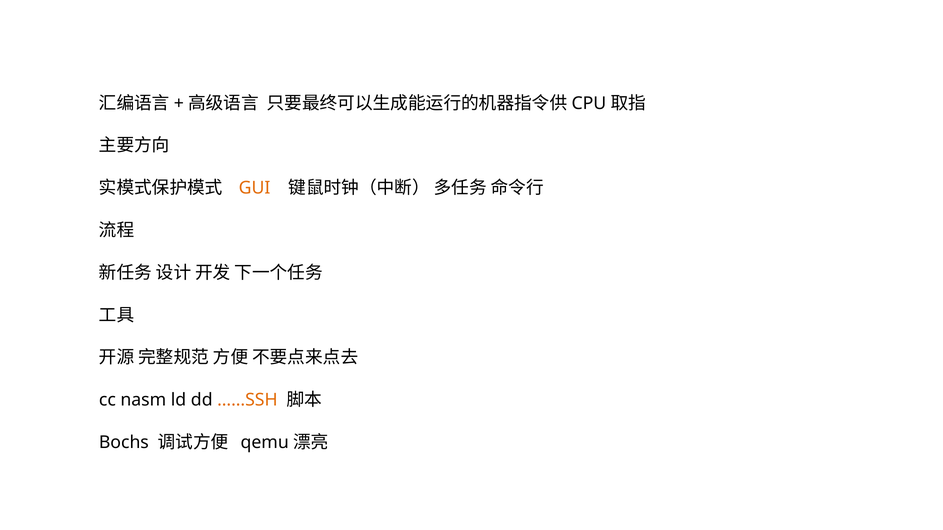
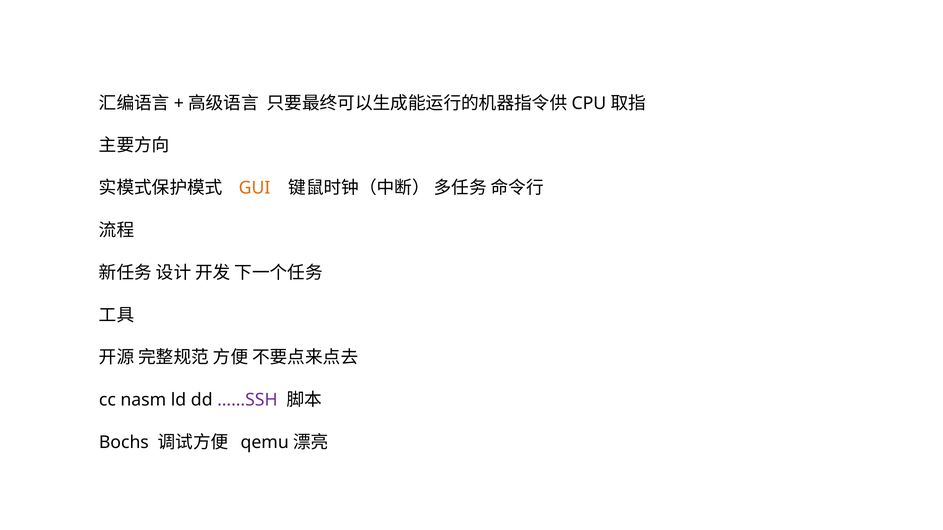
……SSH colour: orange -> purple (247, 400)
